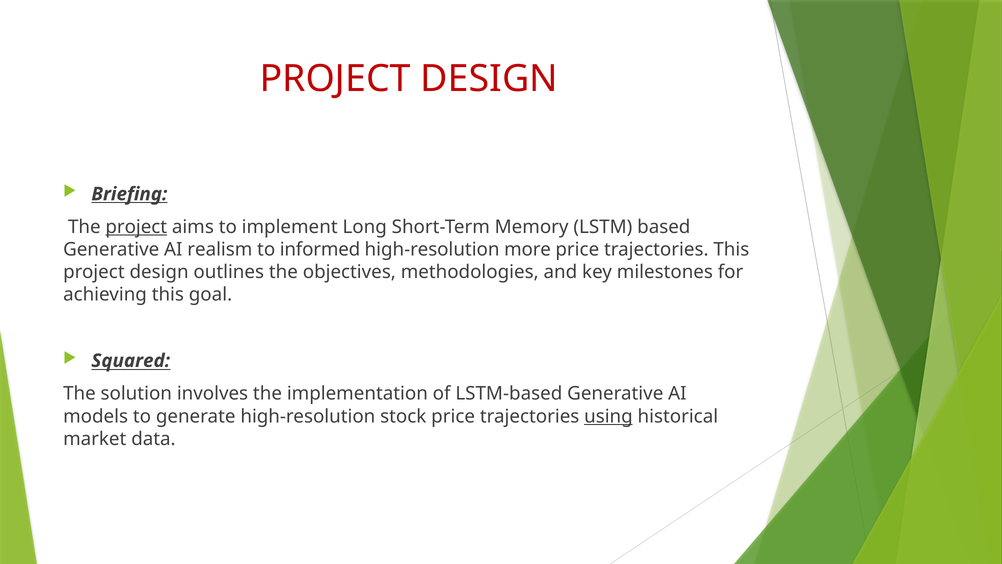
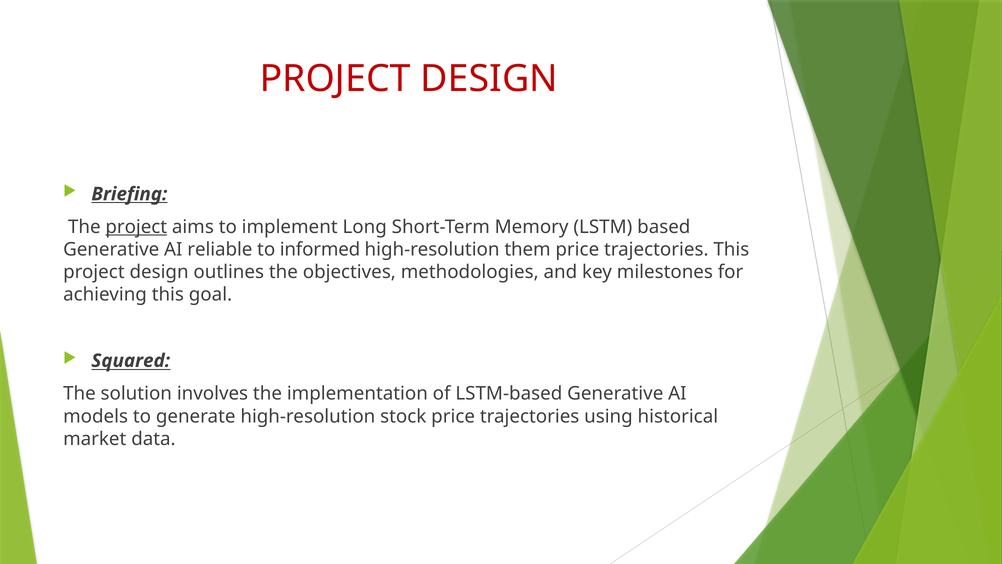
realism: realism -> reliable (220, 249)
more: more -> them (528, 249)
using underline: present -> none (608, 416)
